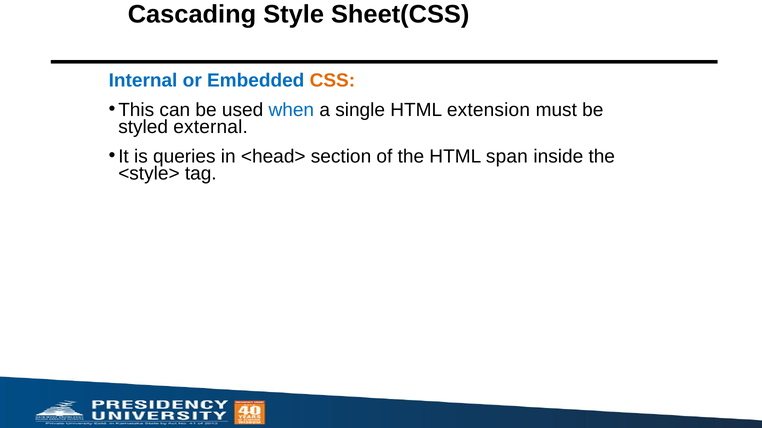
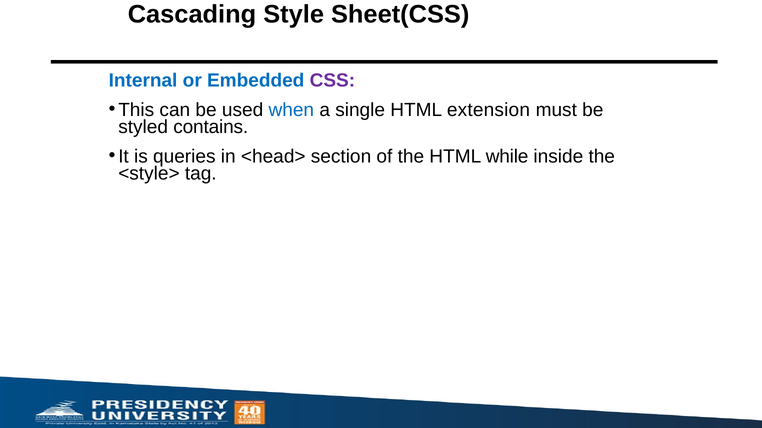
CSS colour: orange -> purple (332, 80)
external: external -> contains (211, 127)
span: span -> while (507, 157)
